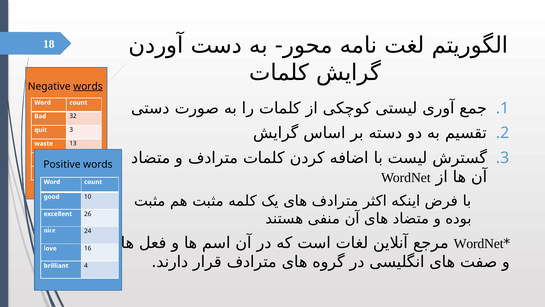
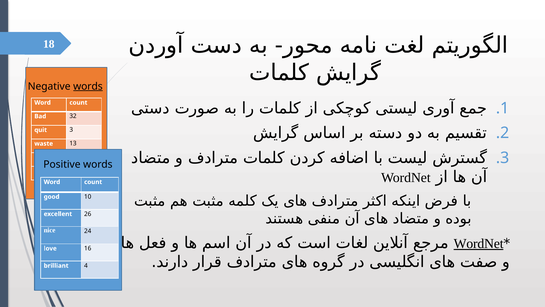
WordNet underline: none -> present (479, 243)
